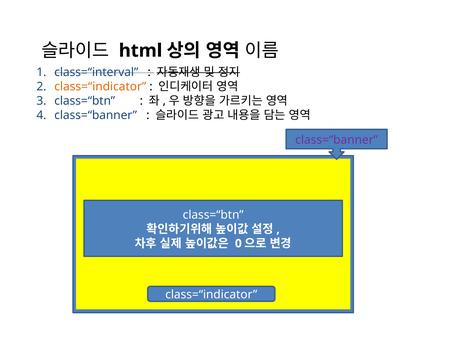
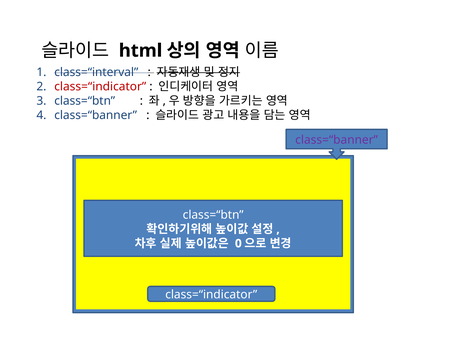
class=“indicator colour: orange -> red (100, 87)
